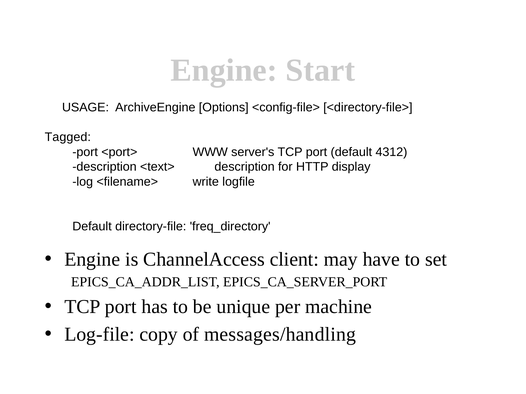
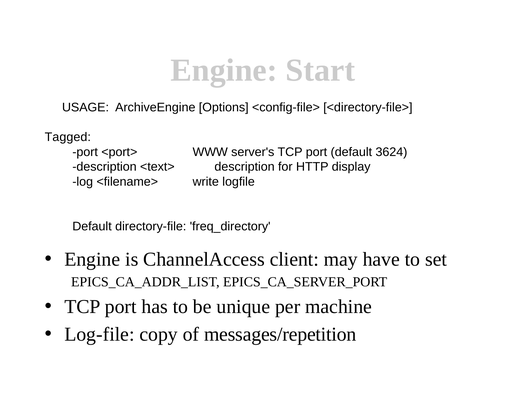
4312: 4312 -> 3624 (391, 152)
messages/handling: messages/handling -> messages/repetition (280, 335)
